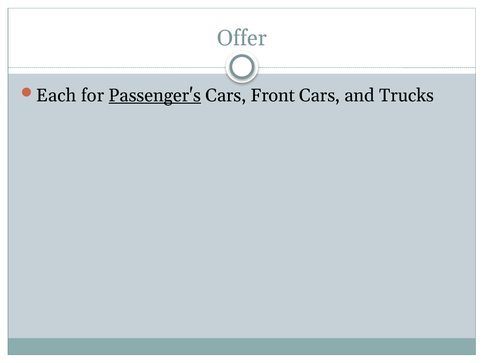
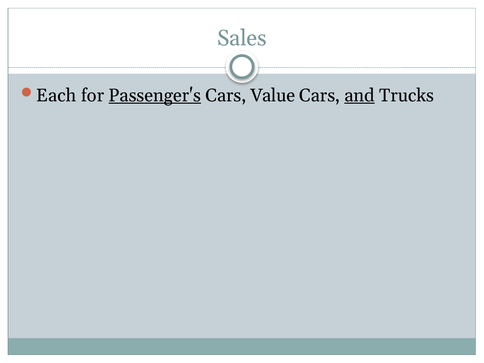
Offer: Offer -> Sales (242, 38)
Front: Front -> Value (273, 95)
and underline: none -> present (360, 95)
